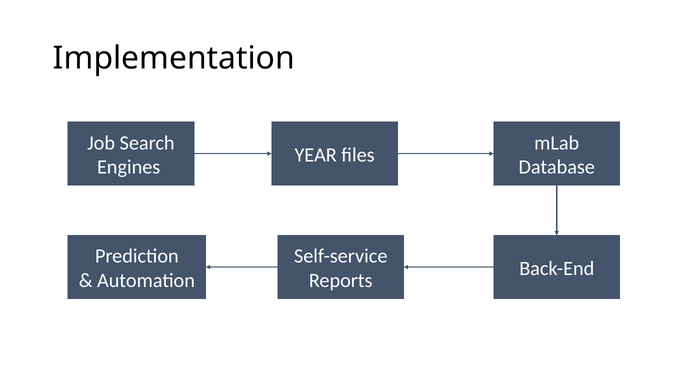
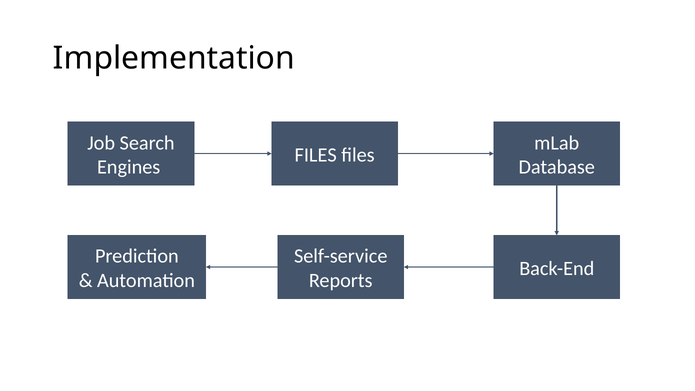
YEAR: YEAR -> FILES (316, 155)
